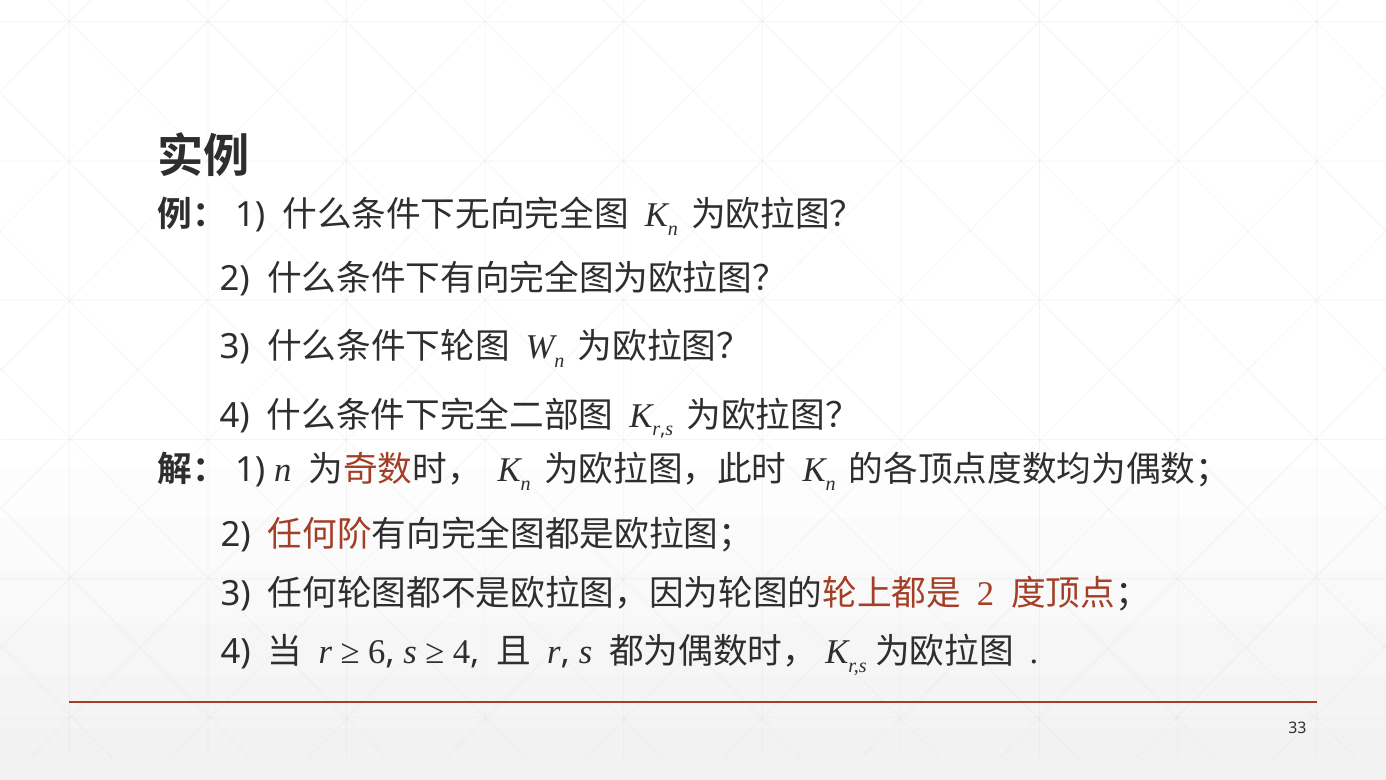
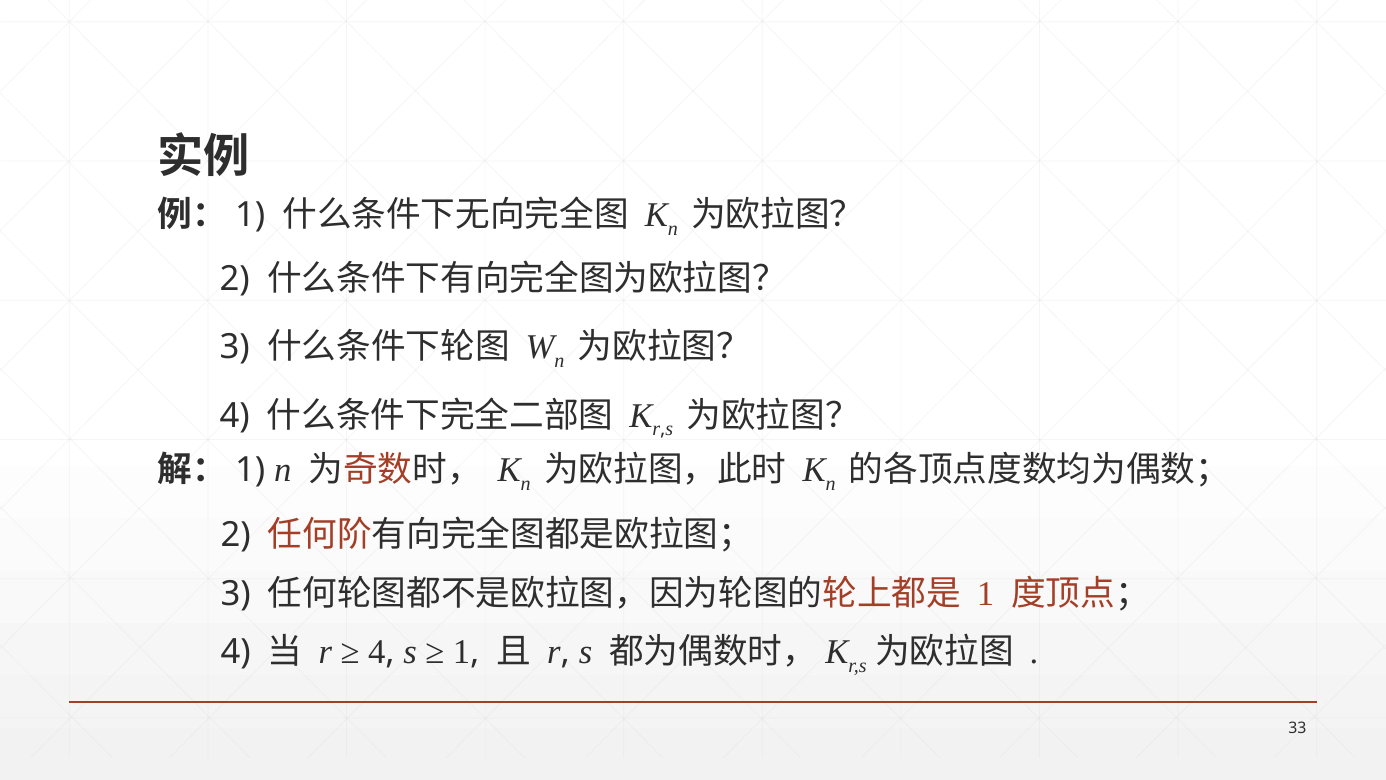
2: 2 -> 1 (986, 593)
6: 6 -> 4 (377, 652)
4: 4 -> 1 (461, 652)
